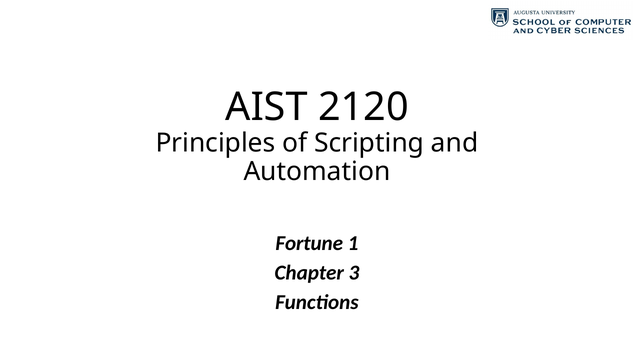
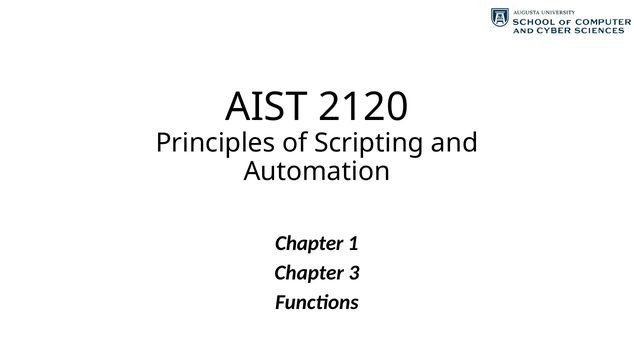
Fortune: Fortune -> Chapter (309, 243)
